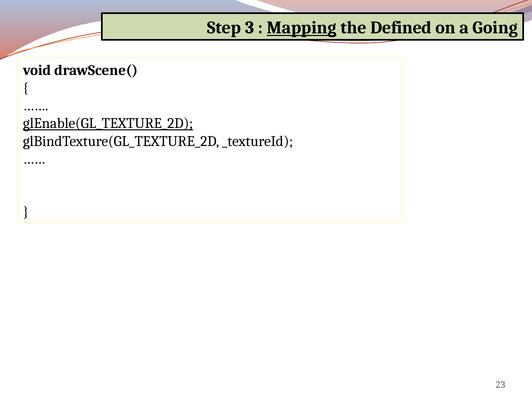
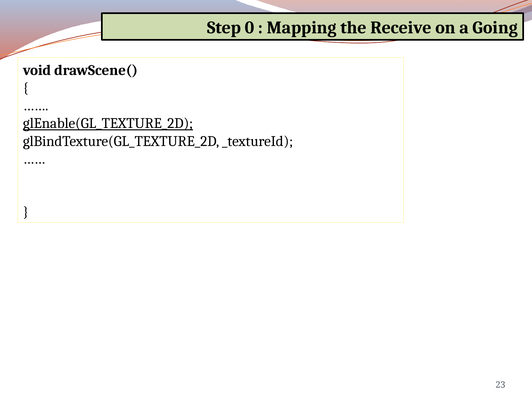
3: 3 -> 0 (250, 28)
Mapping underline: present -> none (302, 28)
Defined: Defined -> Receive (401, 28)
